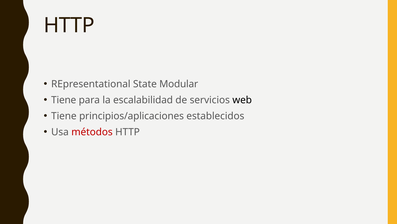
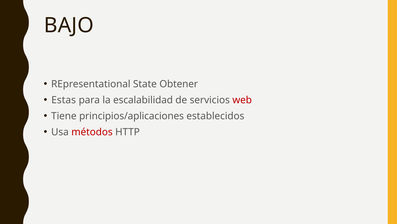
HTTP: HTTP -> BAJO (69, 25)
Modular: Modular -> Obtener (179, 84)
Tiene: Tiene -> Estas (64, 100)
web colour: black -> red (242, 100)
